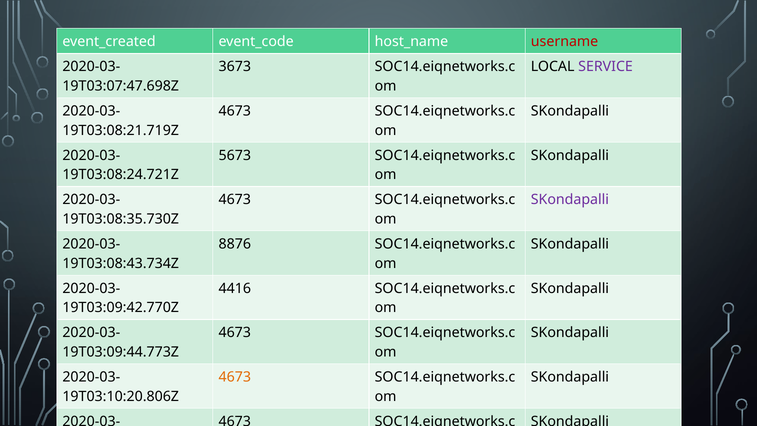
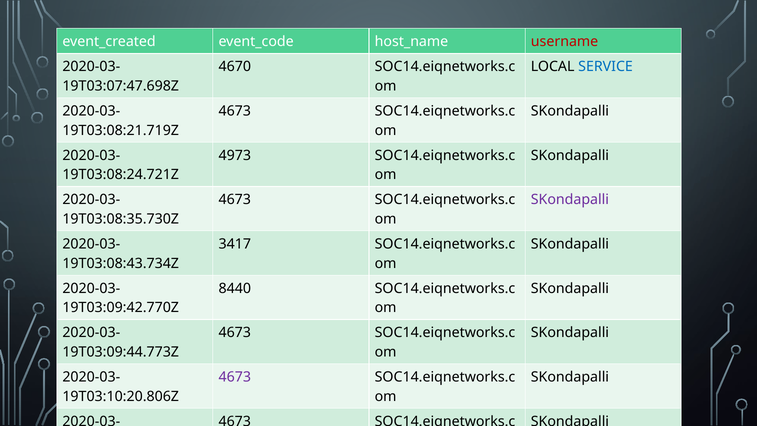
3673: 3673 -> 4670 (235, 67)
SERVICE colour: purple -> blue (606, 67)
5673: 5673 -> 4973 (235, 155)
8876: 8876 -> 3417 (235, 244)
4416: 4416 -> 8440 (235, 288)
4673 colour: orange -> purple (235, 377)
